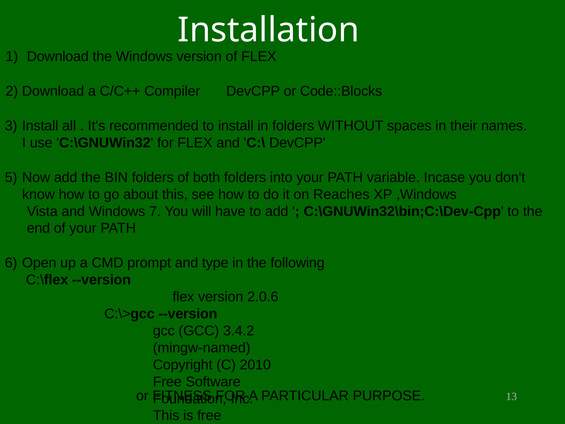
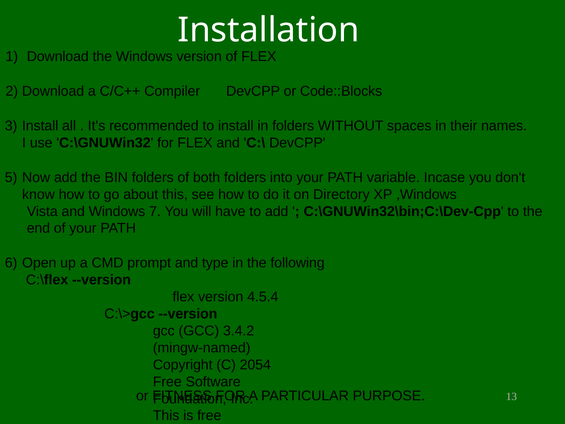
Reaches: Reaches -> Directory (341, 194)
2.0.6: 2.0.6 -> 4.5.4 (263, 297)
2010: 2010 -> 2054 (255, 365)
